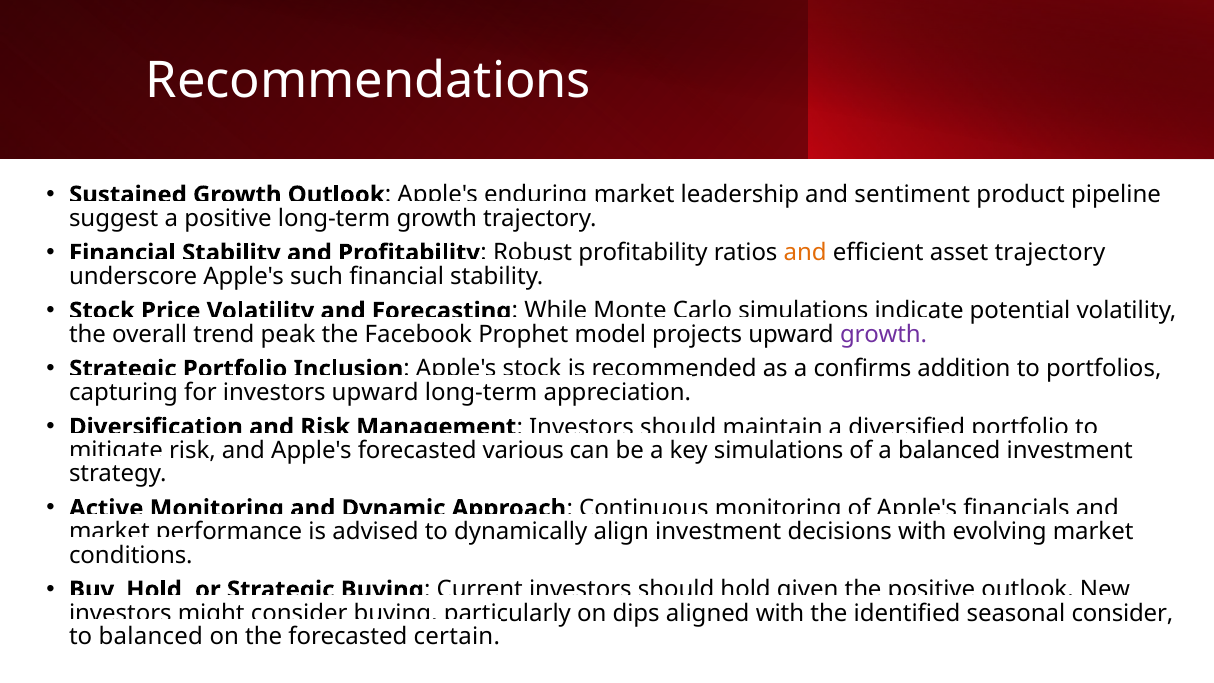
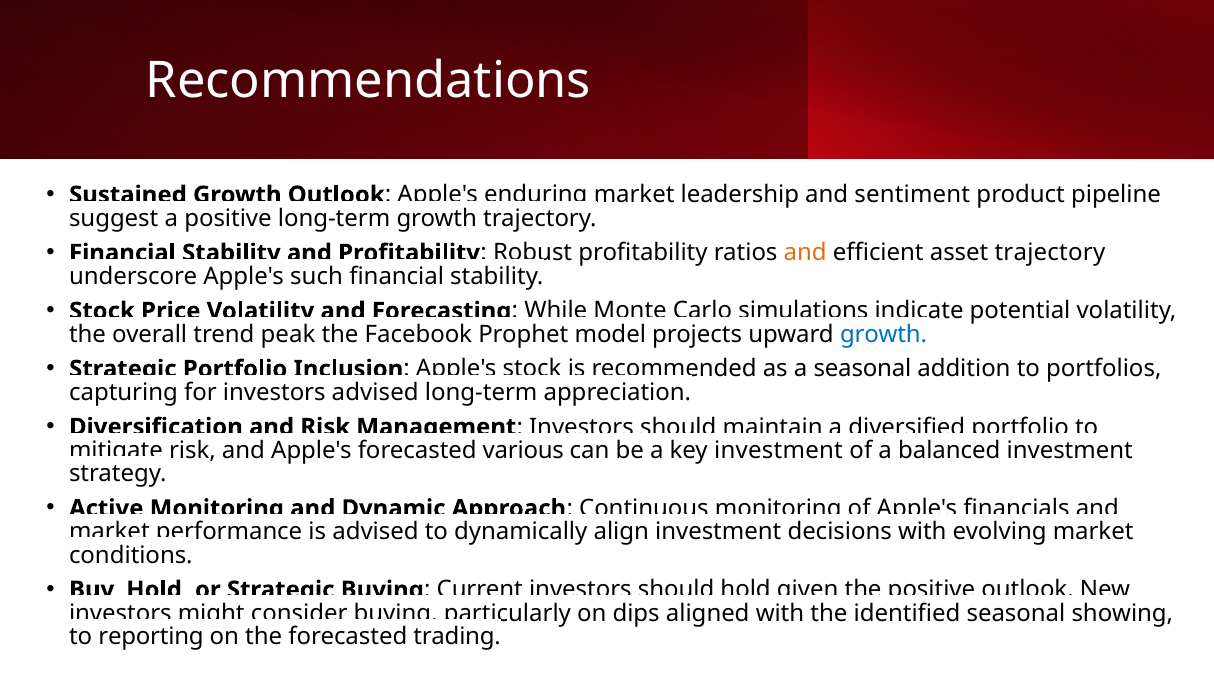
growth colour: purple -> blue (884, 334)
a confirms: confirms -> seasonal (862, 369)
investors upward: upward -> advised (375, 392)
key simulations: simulations -> investment (779, 450)
seasonal consider: consider -> showing (1122, 613)
to balanced: balanced -> reporting (151, 636)
certain: certain -> trading (457, 636)
